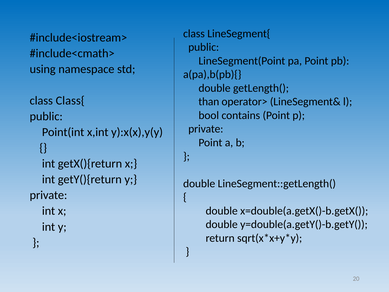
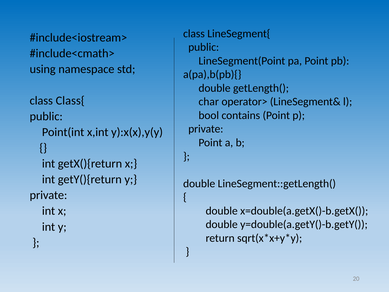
than: than -> char (209, 102)
